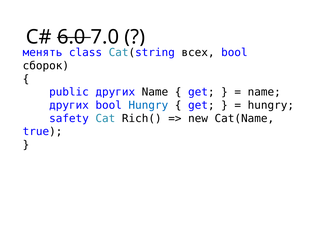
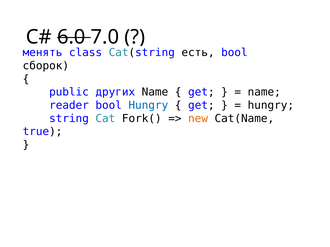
всех: всех -> есть (198, 53)
других: других -> reader (69, 105)
safety: safety -> string (69, 119)
Rich(: Rich( -> Fork( (142, 119)
new colour: black -> orange (198, 119)
